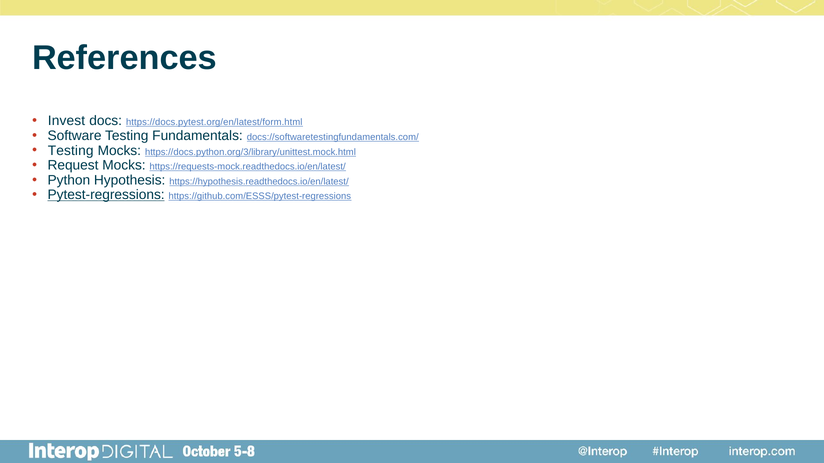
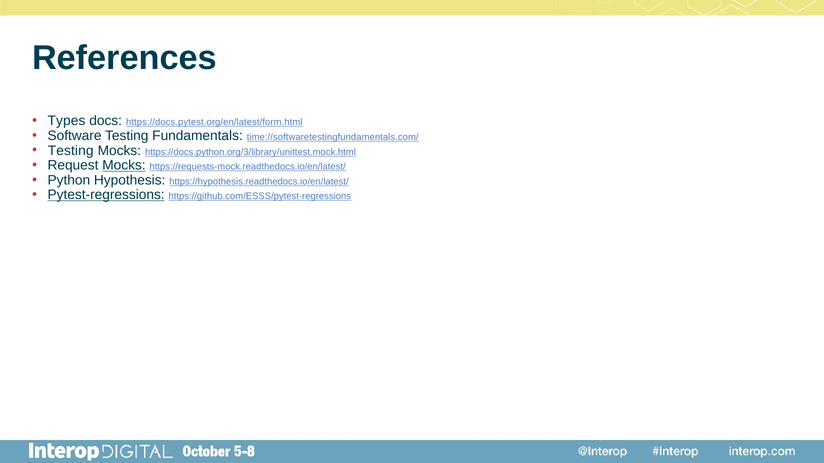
Invest: Invest -> Types (66, 121)
docs://softwaretestingfundamentals.com/: docs://softwaretestingfundamentals.com/ -> time://softwaretestingfundamentals.com/ (333, 137)
Mocks underline: none -> present (124, 165)
